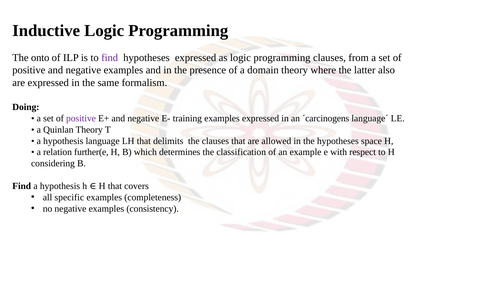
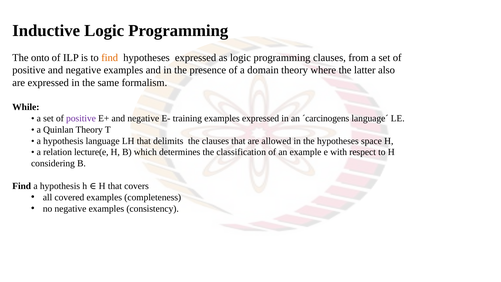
find colour: purple -> orange (110, 58)
Doing: Doing -> While (26, 107)
further(e: further(e -> lecture(e (91, 152)
specific: specific -> covered (69, 197)
